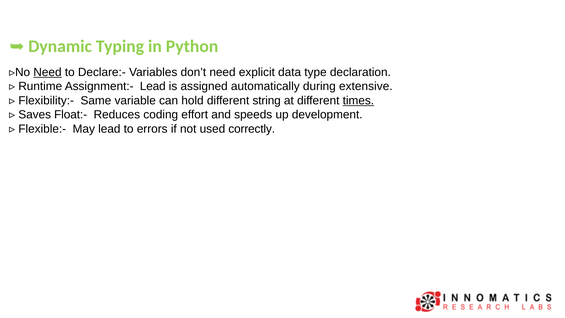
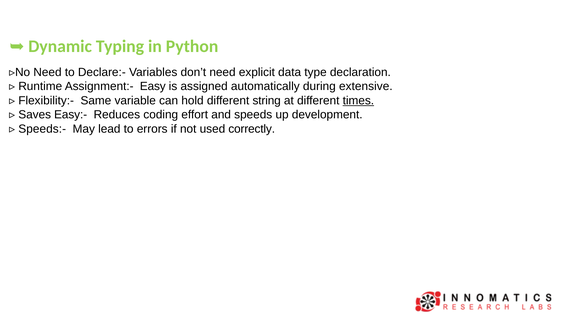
Need underline: present -> none (47, 72)
Assignment:- Lead: Lead -> Easy (153, 86)
Float:-: Float:- -> Easy:- (71, 115)
Flexible:-: Flexible:- -> Speeds:- (42, 129)
